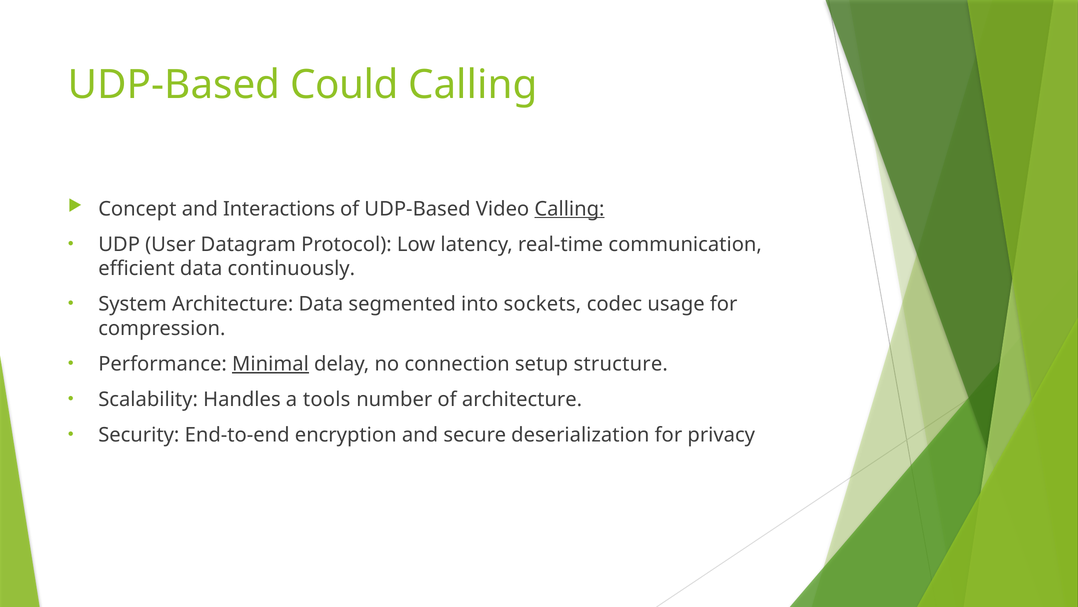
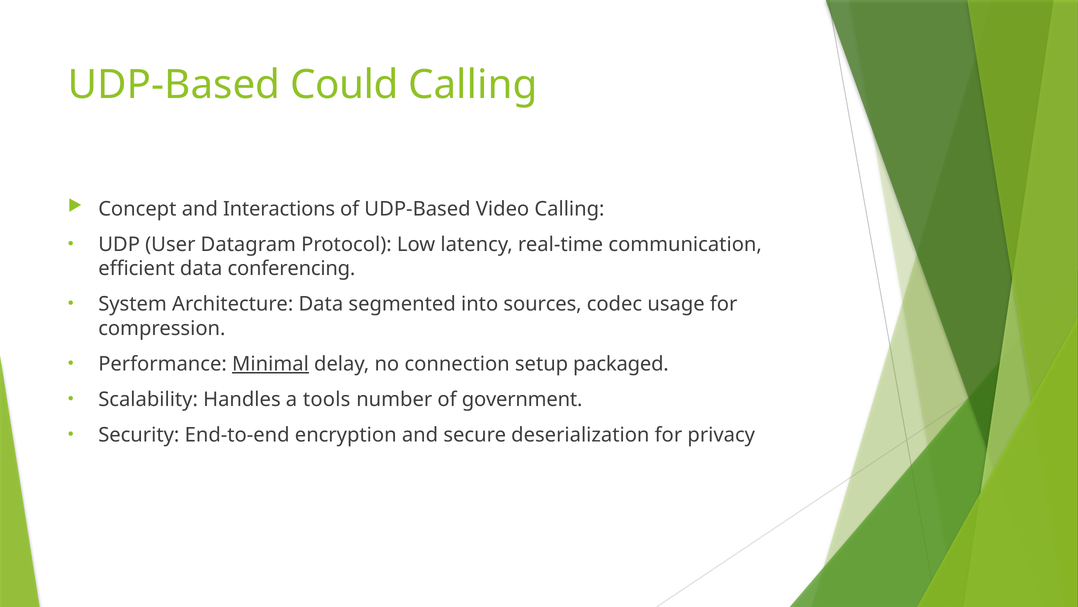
Calling underline: present -> none (569, 209)
continuously: continuously -> conferencing (291, 268)
sockets: sockets -> sources (543, 304)
structure: structure -> packaged (621, 364)
of architecture: architecture -> government (522, 399)
